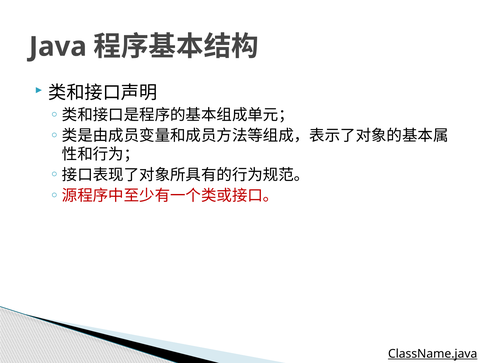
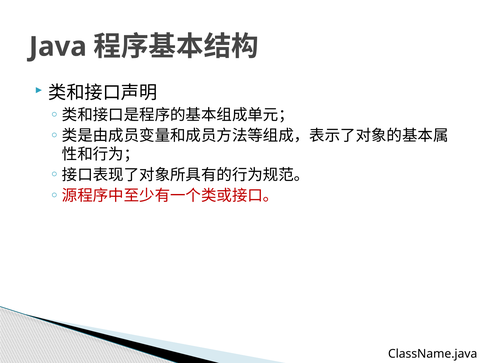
ClassName.java underline: present -> none (433, 354)
